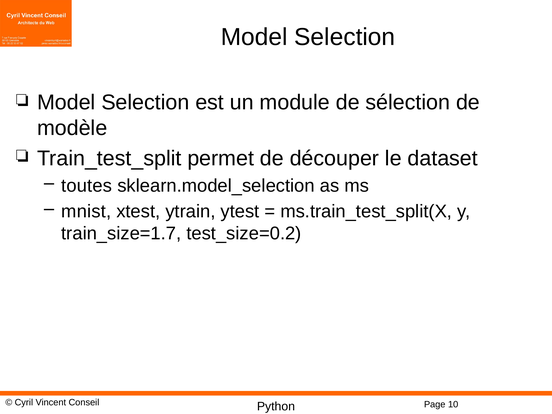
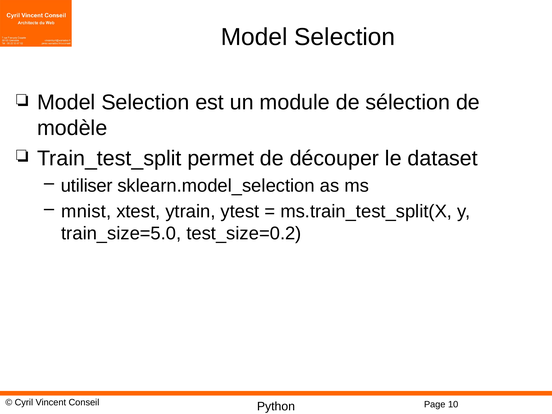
toutes: toutes -> utiliser (87, 186)
train_size=1.7: train_size=1.7 -> train_size=5.0 (121, 234)
